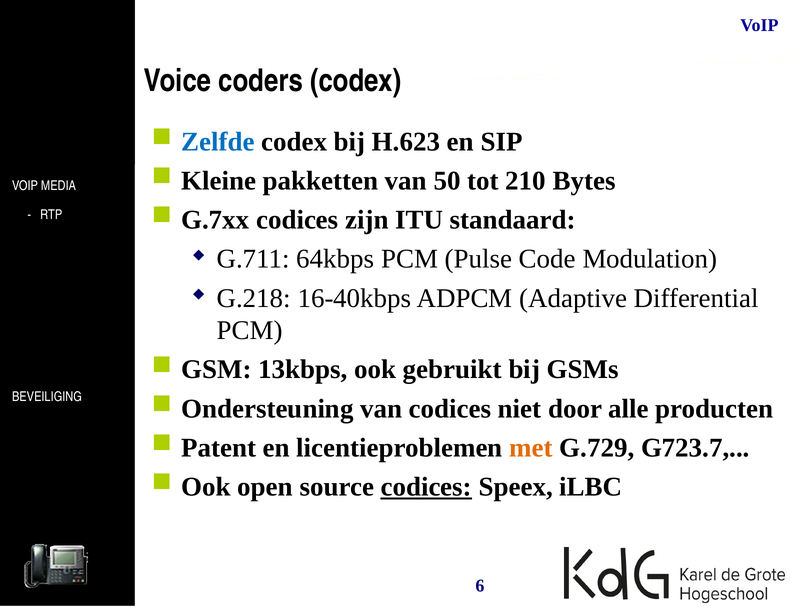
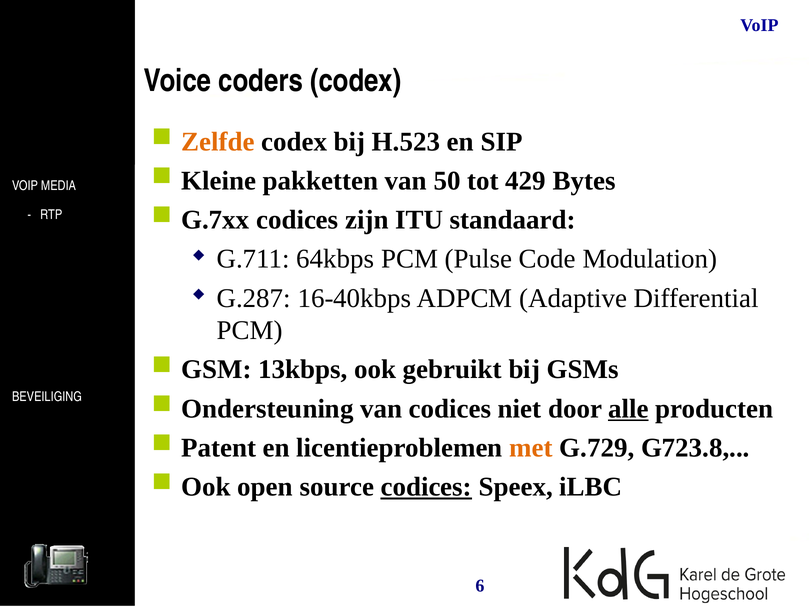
Zelfde colour: blue -> orange (218, 142)
H.623: H.623 -> H.523 (406, 142)
210: 210 -> 429 (526, 181)
G.218: G.218 -> G.287 (254, 298)
alle underline: none -> present (628, 408)
G723.7: G723.7 -> G723.8 (695, 448)
